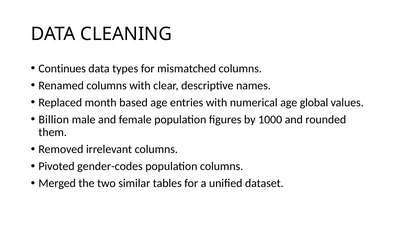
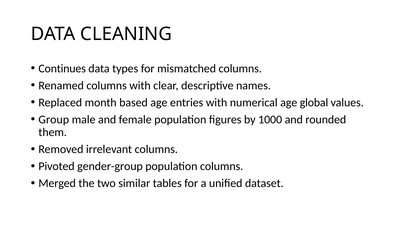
Billion: Billion -> Group (54, 119)
gender-codes: gender-codes -> gender-group (110, 166)
